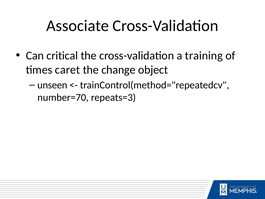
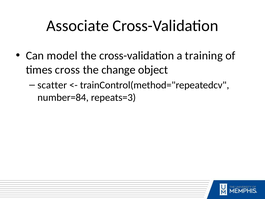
critical: critical -> model (62, 56)
caret: caret -> cross (67, 70)
unseen: unseen -> scatter (52, 85)
number=70: number=70 -> number=84 (63, 97)
